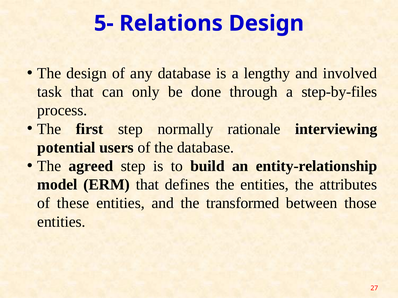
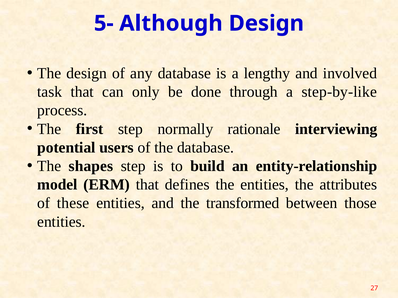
Relations: Relations -> Although (171, 23)
step-by-files: step-by-files -> step-by-like (339, 92)
agreed: agreed -> shapes (91, 166)
